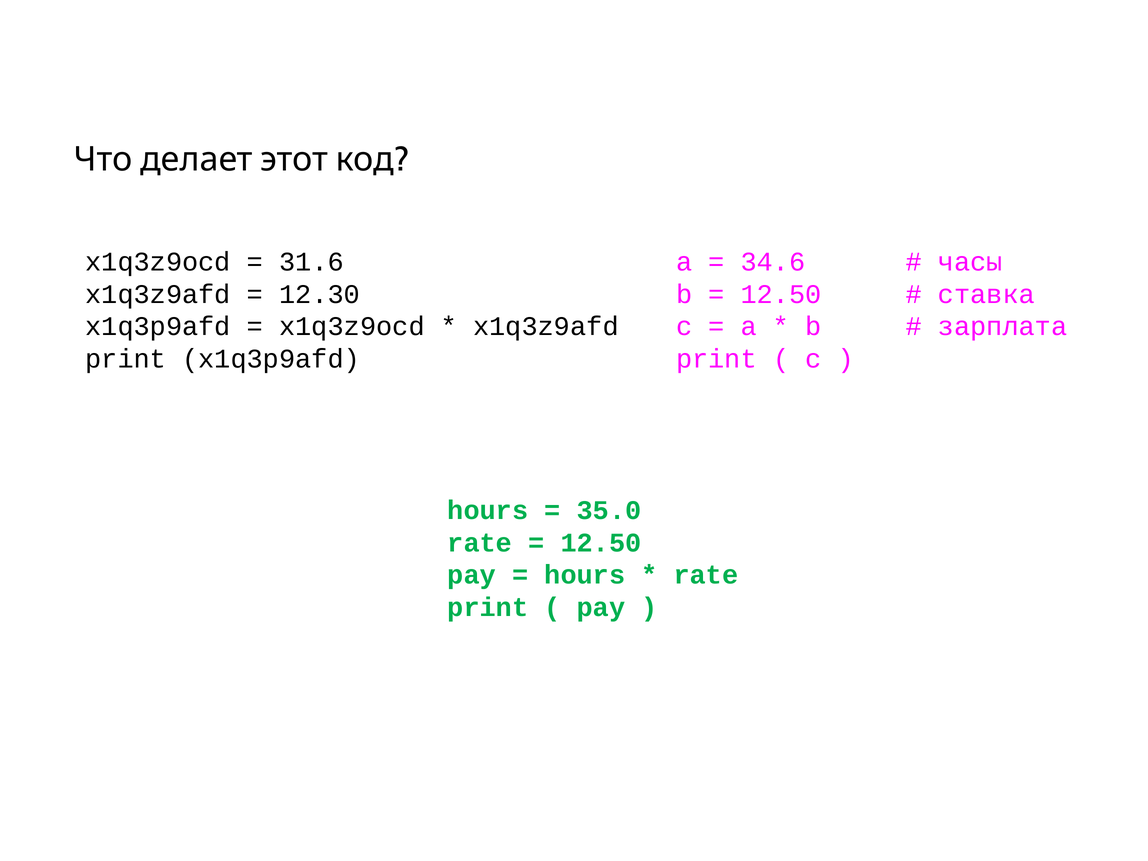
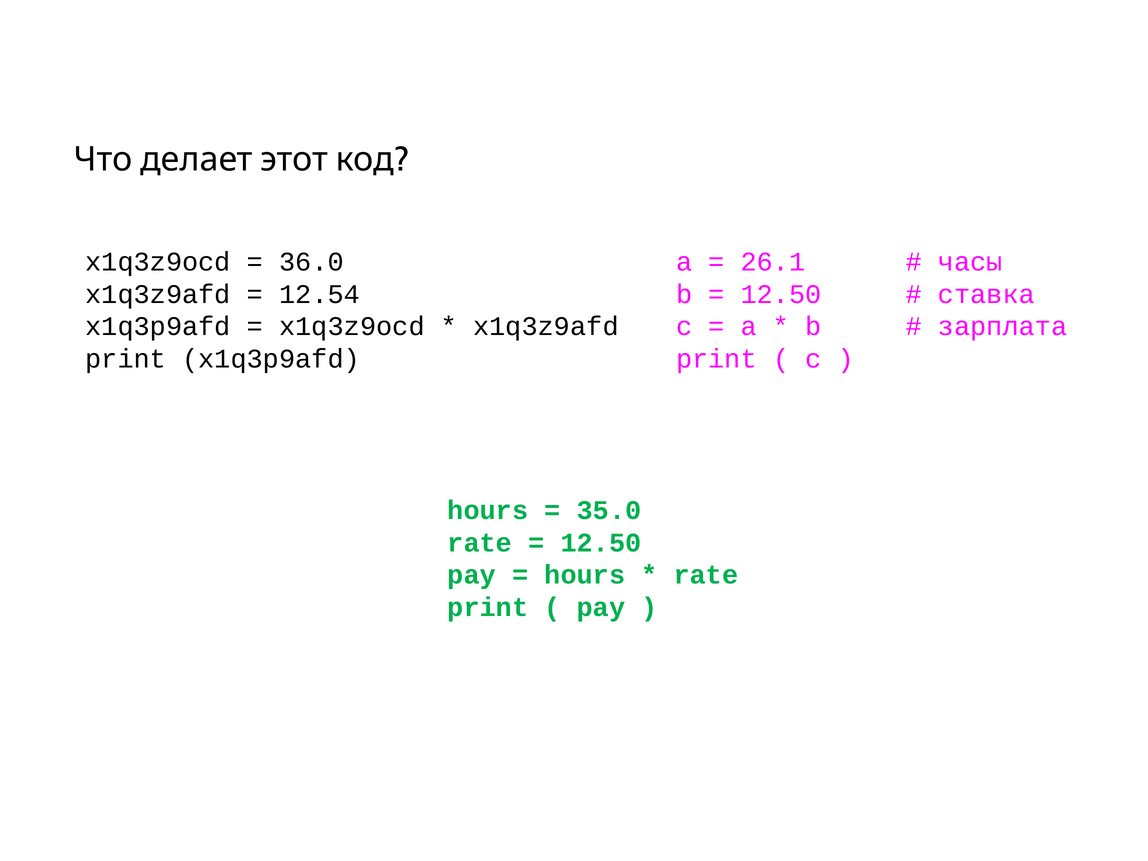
31.6: 31.6 -> 36.0 (312, 262)
34.6: 34.6 -> 26.1 (773, 262)
12.30: 12.30 -> 12.54 (320, 294)
